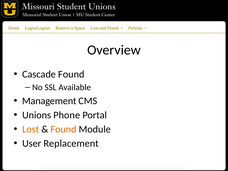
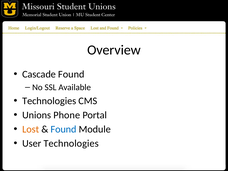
Management: Management -> Technologies (49, 101)
Found colour: orange -> blue (63, 129)
User Replacement: Replacement -> Technologies (71, 143)
